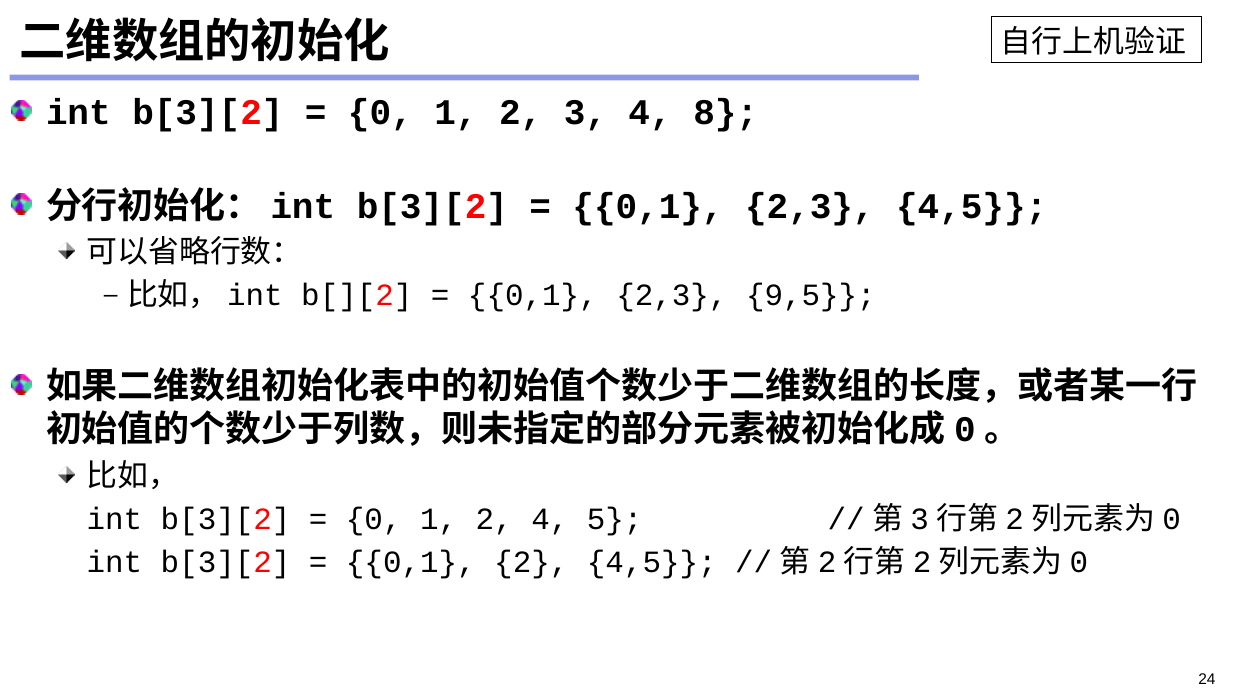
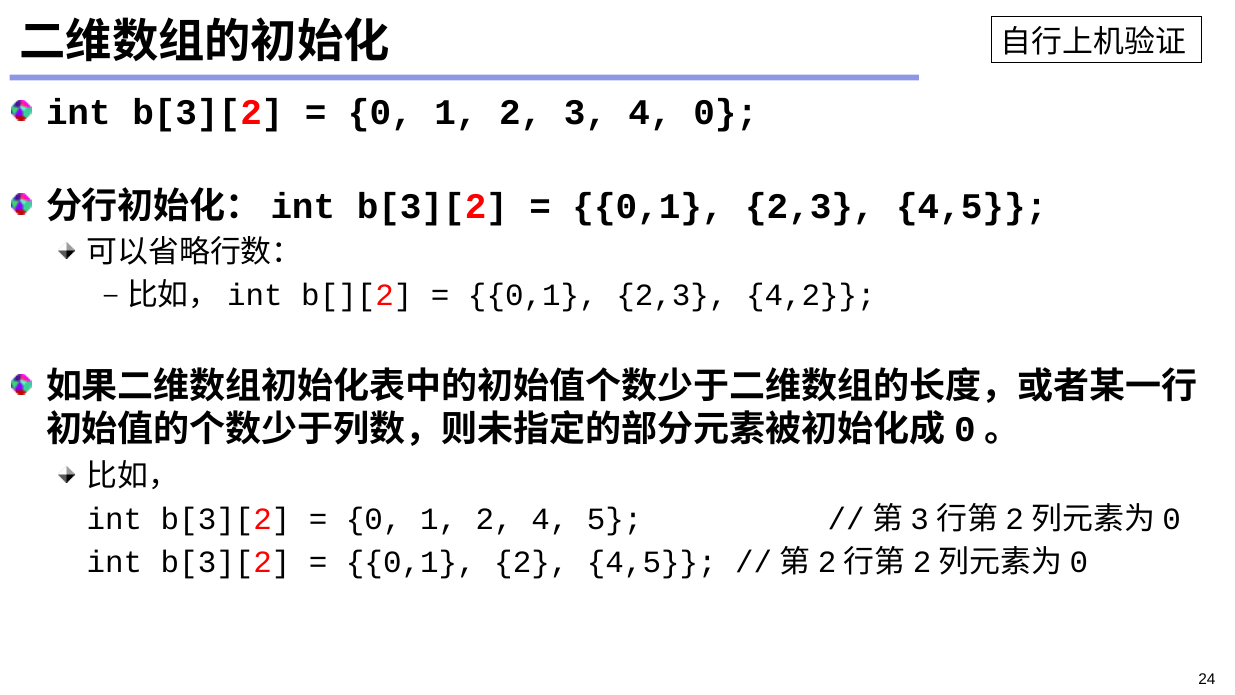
4 8: 8 -> 0 (726, 113)
9,5: 9,5 -> 4,2 (811, 296)
